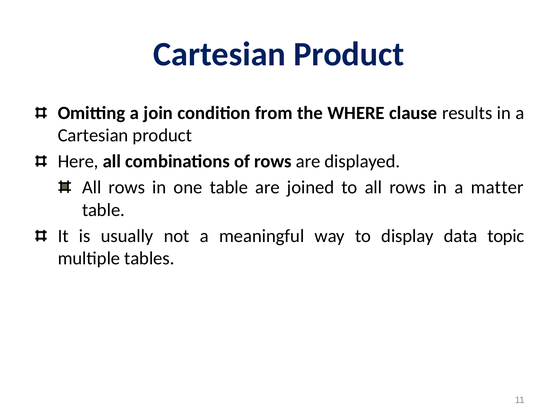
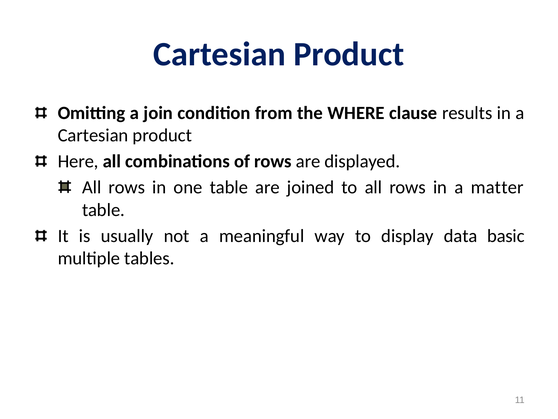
topic: topic -> basic (506, 236)
